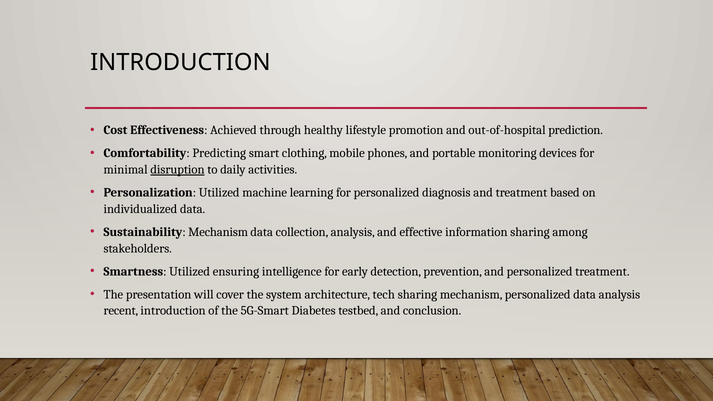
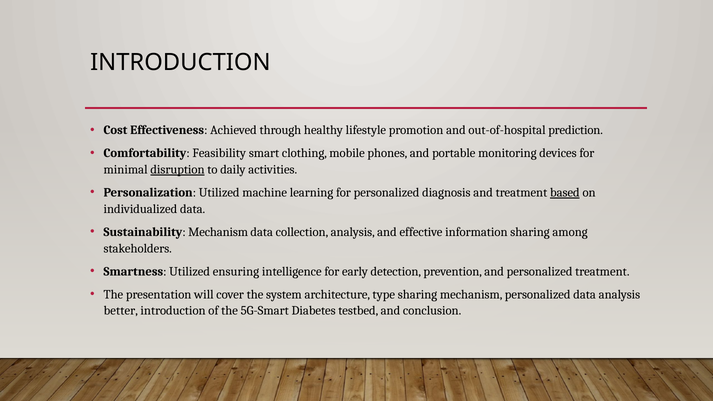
Predicting: Predicting -> Feasibility (219, 153)
based underline: none -> present (565, 193)
tech: tech -> type (384, 294)
recent: recent -> better (121, 311)
